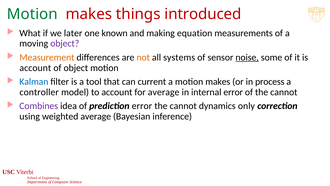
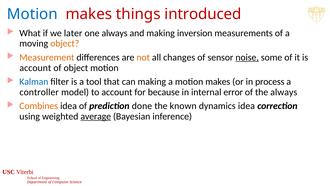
Motion colour: green -> blue (32, 14)
one known: known -> always (115, 33)
equation: equation -> inversion (195, 33)
object colour: purple -> orange (65, 43)
systems: systems -> changes (179, 57)
can current: current -> making (152, 82)
for average: average -> because (164, 92)
of the cannot: cannot -> always (284, 92)
Combines colour: purple -> orange (39, 106)
prediction error: error -> done (142, 106)
cannot: cannot -> known (183, 106)
dynamics only: only -> idea (246, 106)
average underline: none -> present (96, 116)
